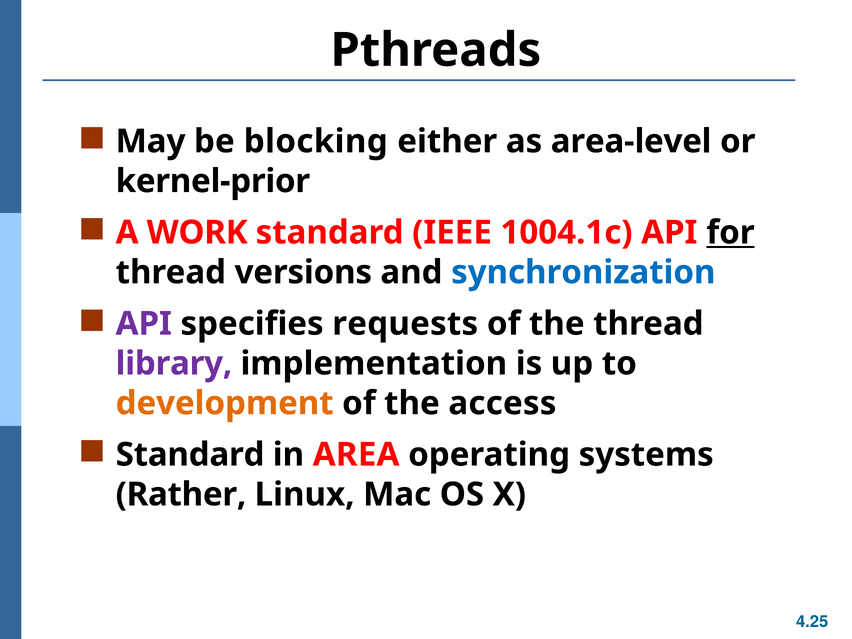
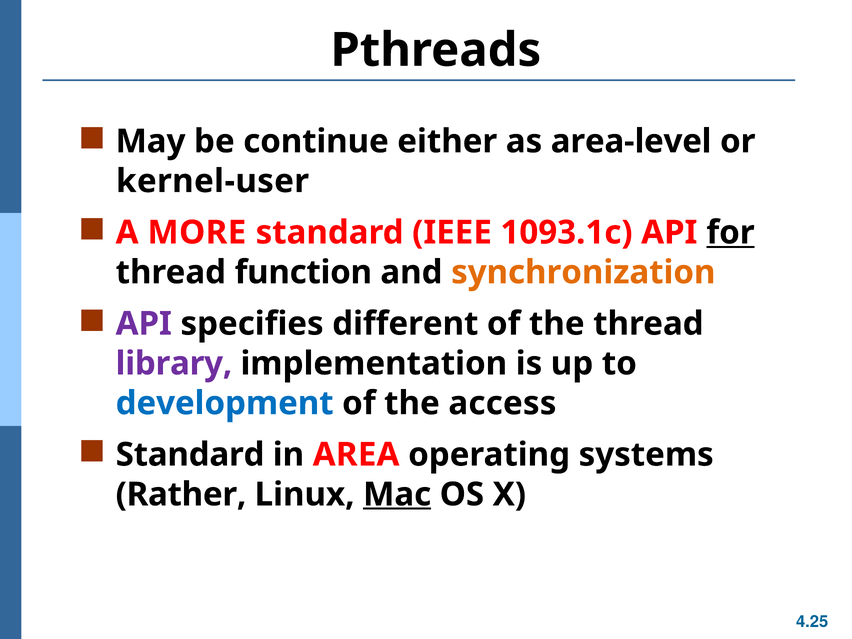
blocking: blocking -> continue (316, 141)
kernel-prior: kernel-prior -> kernel-user (213, 181)
WORK: WORK -> MORE (197, 233)
1004.1c: 1004.1c -> 1093.1c (567, 233)
versions: versions -> function (303, 272)
synchronization colour: blue -> orange (583, 272)
requests: requests -> different (405, 324)
development colour: orange -> blue (225, 403)
Mac underline: none -> present (397, 494)
